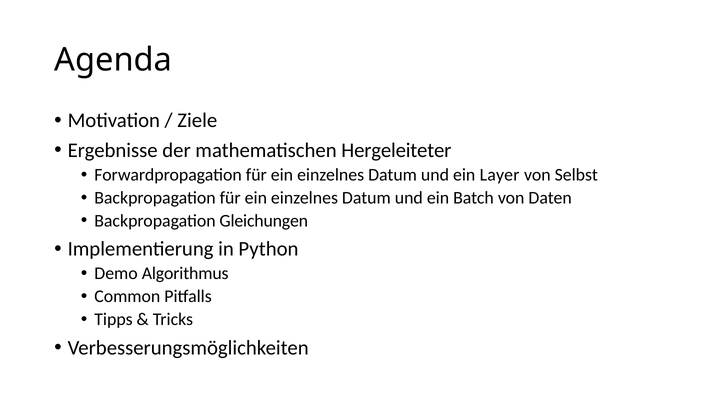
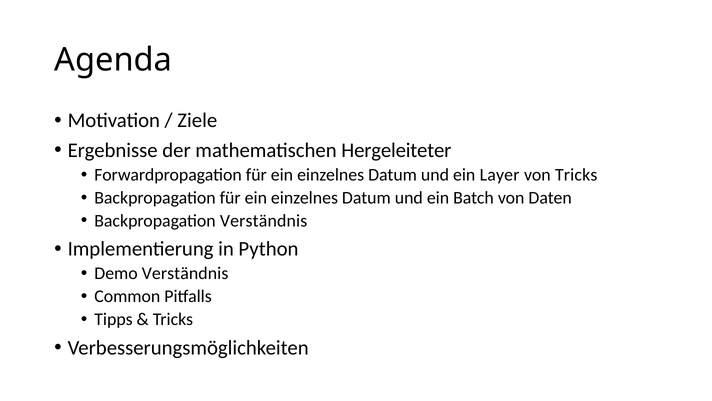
von Selbst: Selbst -> Tricks (576, 175)
Backpropagation Gleichungen: Gleichungen -> Verständnis (264, 221)
Demo Algorithmus: Algorithmus -> Verständnis (185, 273)
